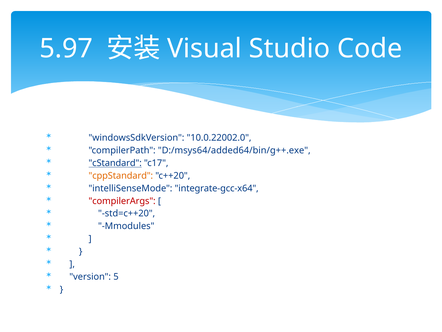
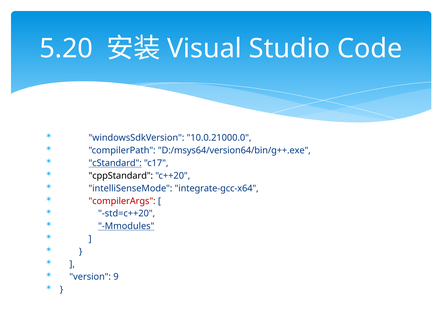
5.97: 5.97 -> 5.20 (66, 49)
10.0.22002.0: 10.0.22002.0 -> 10.0.21000.0 (219, 138)
D:/msys64/added64/bin/g++.exe: D:/msys64/added64/bin/g++.exe -> D:/msys64/version64/bin/g++.exe (234, 150)
cppStandard colour: orange -> black (121, 176)
Mmodules underline: none -> present (126, 226)
5: 5 -> 9 (116, 276)
